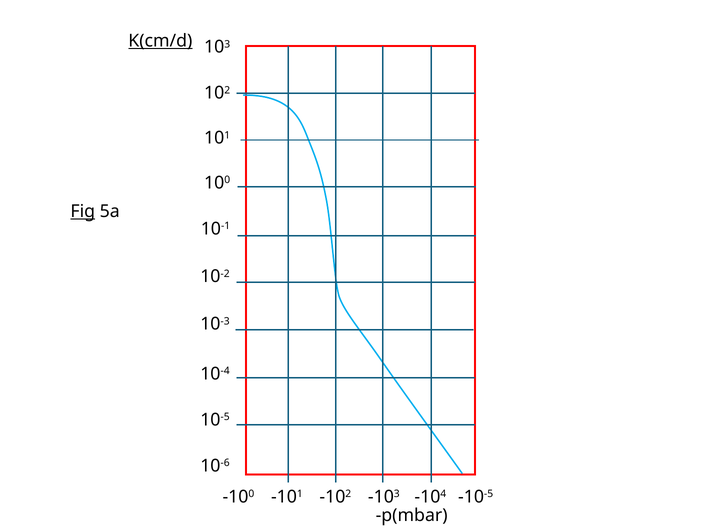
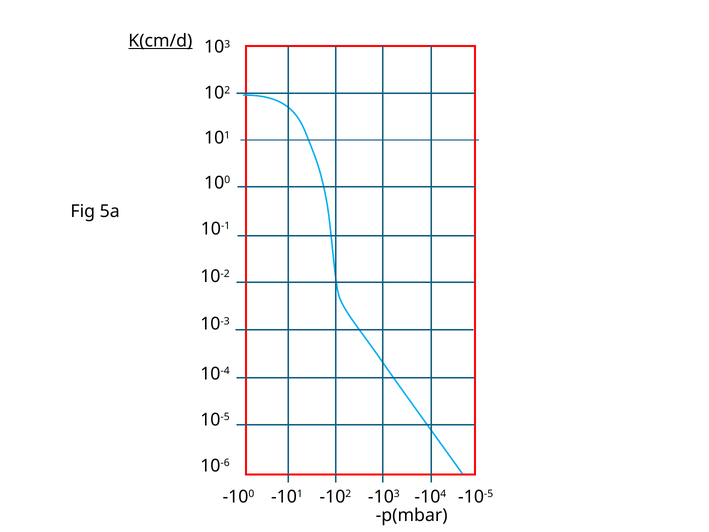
Fig underline: present -> none (83, 211)
